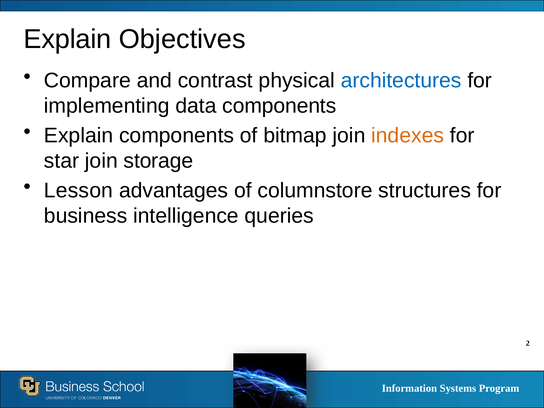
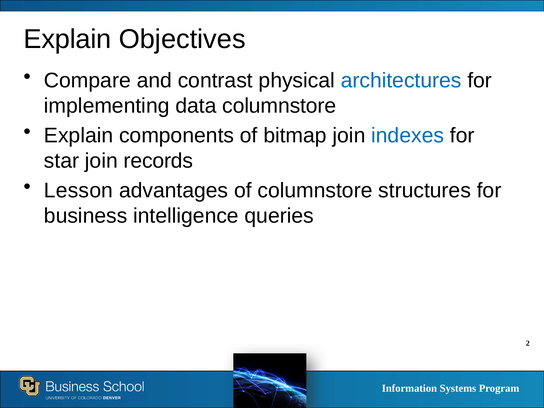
data components: components -> columnstore (279, 106)
indexes colour: orange -> blue (408, 135)
storage: storage -> records (158, 161)
